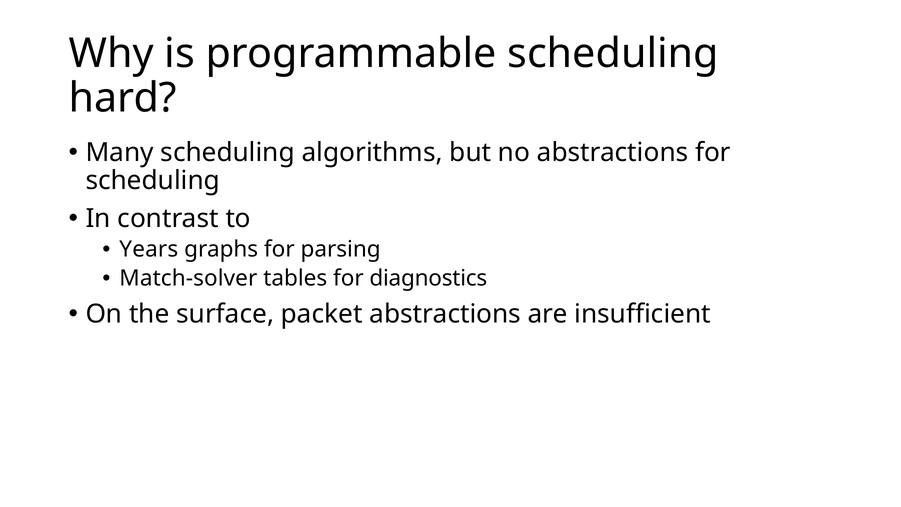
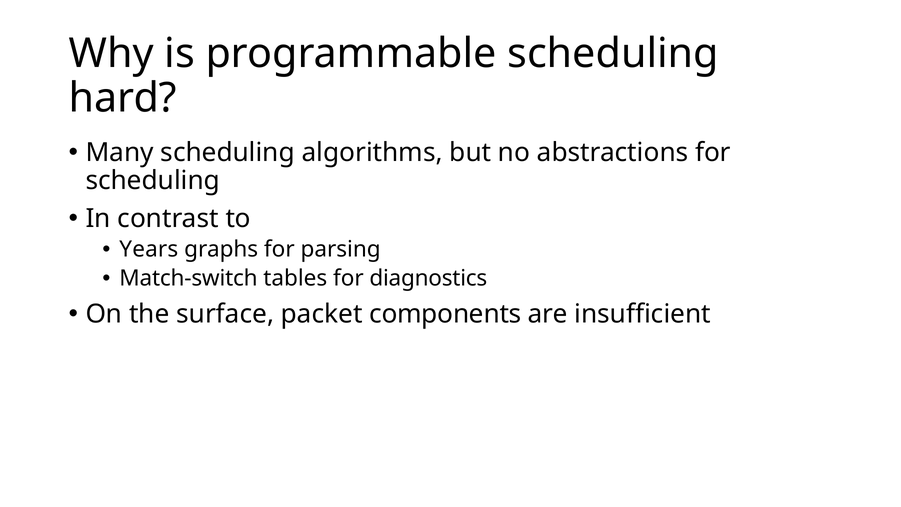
Match-solver: Match-solver -> Match-switch (188, 278)
packet abstractions: abstractions -> components (445, 314)
